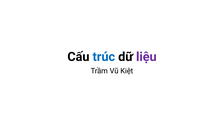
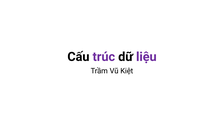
trúc colour: blue -> purple (104, 57)
